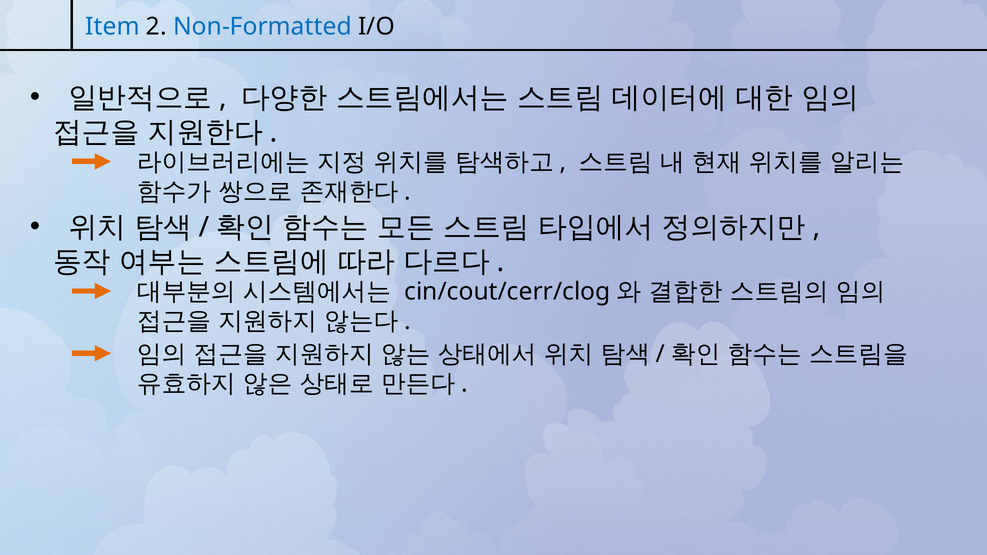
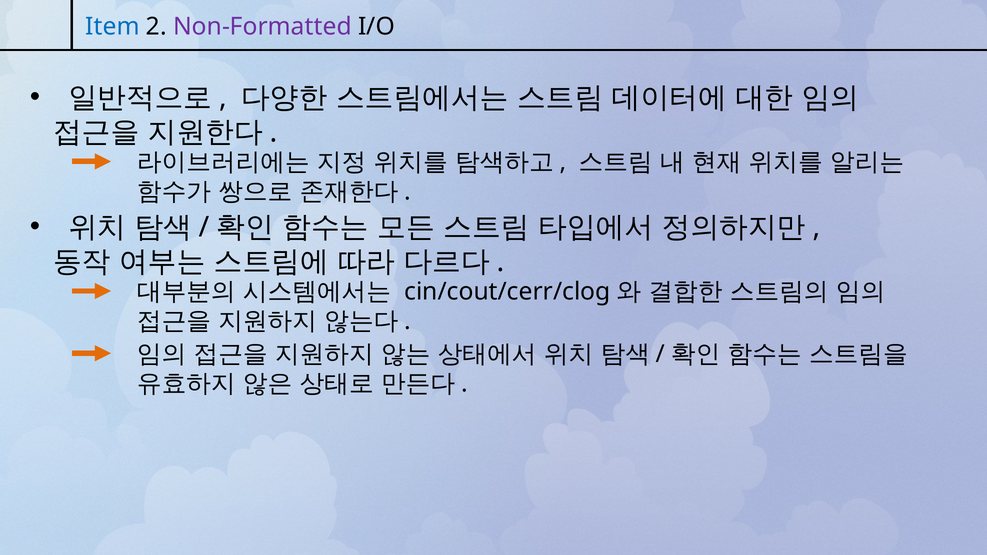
Non-Formatted colour: blue -> purple (262, 26)
